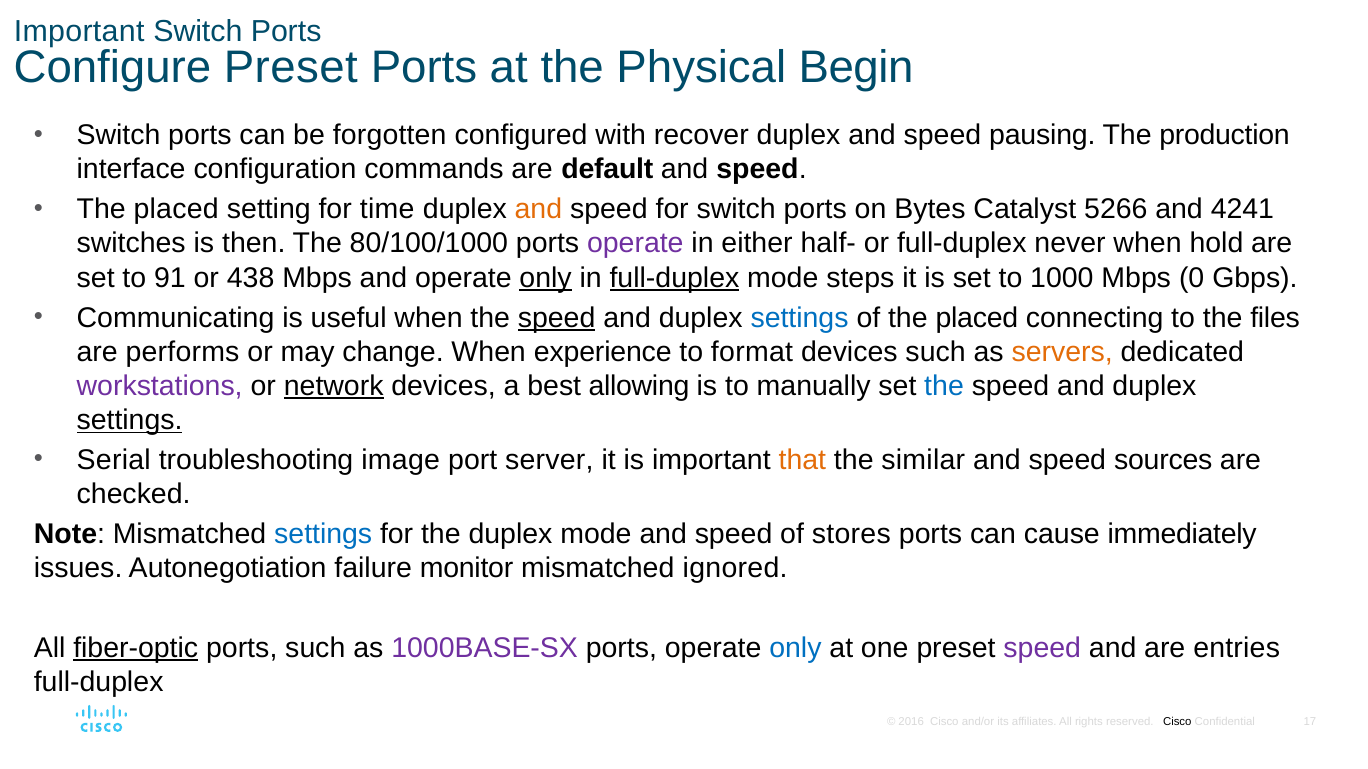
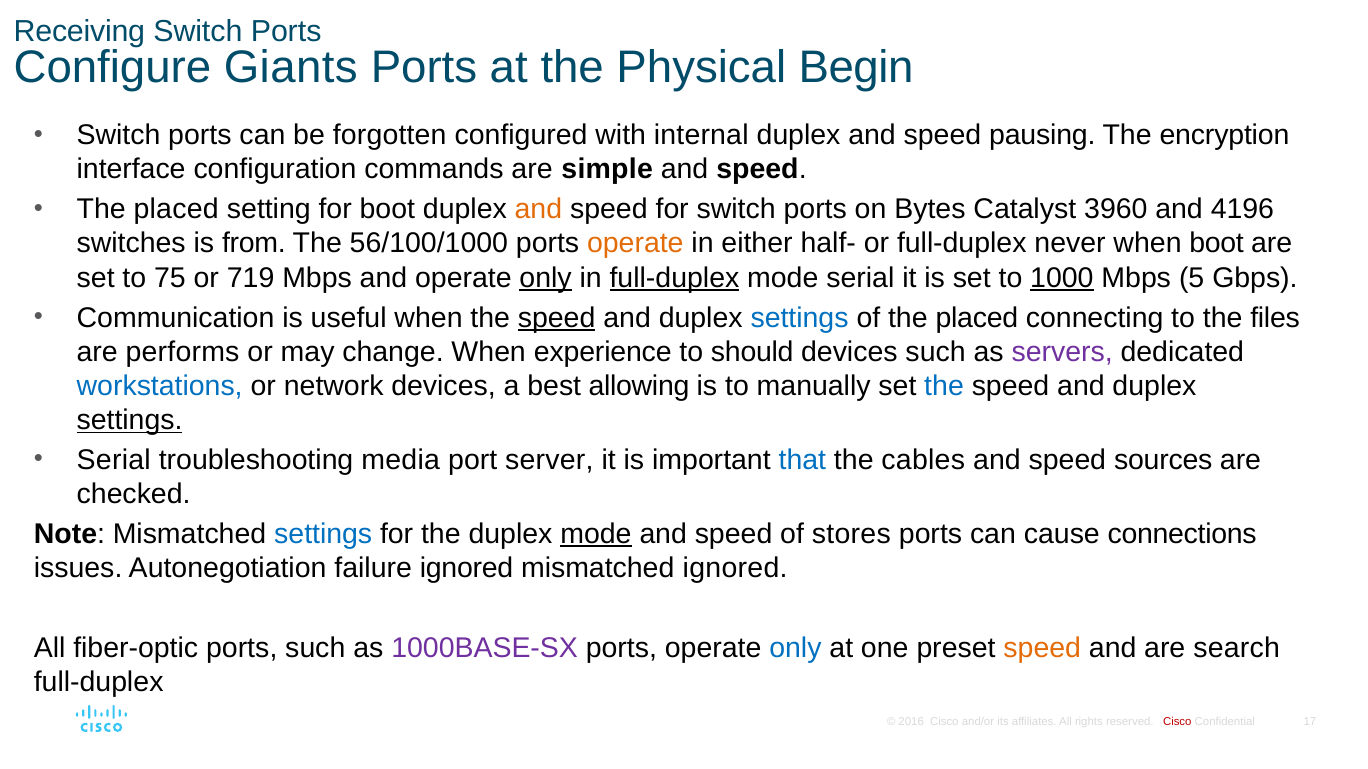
Important: Important -> Receiving (79, 32)
Configure Preset: Preset -> Giants (291, 67)
recover: recover -> internal (701, 135)
production: production -> encryption (1224, 135)
default: default -> simple (607, 170)
for time: time -> boot (387, 210)
5266: 5266 -> 3960 (1116, 210)
4241: 4241 -> 4196 (1242, 210)
then: then -> from (254, 244)
80/100/1000: 80/100/1000 -> 56/100/1000 (429, 244)
operate colour: purple -> orange (635, 244)
when hold: hold -> boot (1217, 244)
91: 91 -> 75 (170, 278)
438: 438 -> 719 (251, 278)
mode steps: steps -> serial (860, 278)
1000 underline: none -> present (1062, 278)
0: 0 -> 5 (1192, 278)
Communicating: Communicating -> Communication (176, 318)
format: format -> should (752, 352)
servers colour: orange -> purple (1062, 352)
workstations colour: purple -> blue (160, 386)
network underline: present -> none (334, 386)
image: image -> media (401, 460)
that colour: orange -> blue (802, 460)
similar: similar -> cables (923, 460)
mode underline: none -> present (596, 534)
immediately: immediately -> connections (1182, 534)
failure monitor: monitor -> ignored (467, 569)
fiber-optic underline: present -> none (136, 648)
speed colour: purple -> orange (1042, 648)
entries: entries -> search (1237, 648)
Cisco colour: black -> red (1177, 722)
